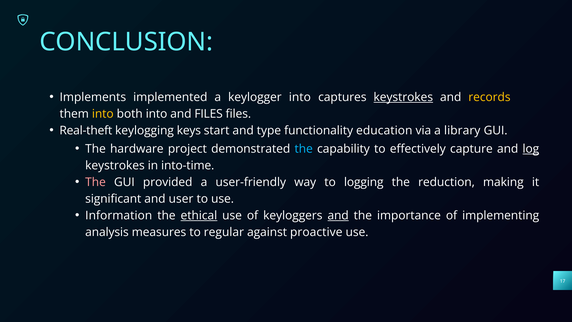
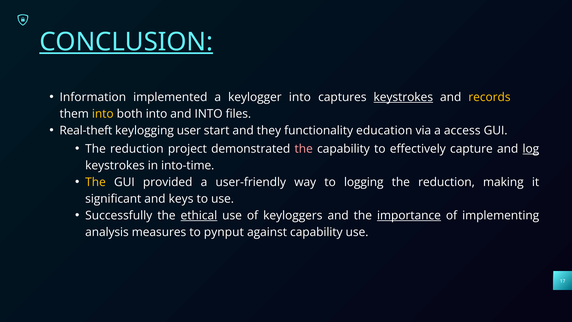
CONCLUSION underline: none -> present (126, 42)
Implements: Implements -> Information (93, 97)
and FILES: FILES -> INTO (209, 114)
keys: keys -> user (189, 131)
type: type -> they (269, 131)
library: library -> access (462, 131)
hardware: hardware -> reduction (137, 149)
the colour: light blue -> pink (304, 149)
The colour: pink -> yellow (96, 182)
user: user -> keys (181, 199)
Information: Information -> Successfully (119, 215)
and underline: present -> none (338, 215)
importance underline: none -> present (409, 215)
regular: regular -> pynput (224, 232)
against proactive: proactive -> capability (316, 232)
